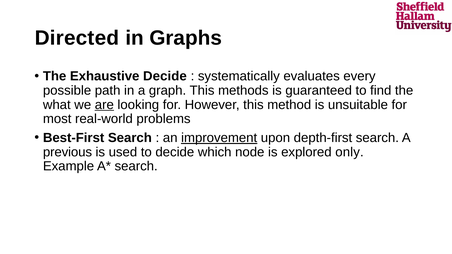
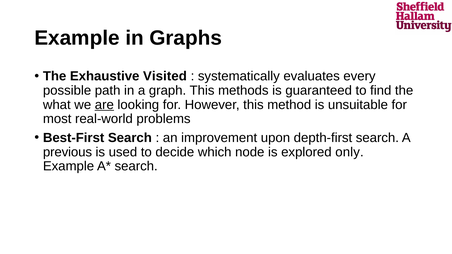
Directed: Directed -> Example (77, 38)
Exhaustive Decide: Decide -> Visited (165, 76)
improvement underline: present -> none (219, 138)
